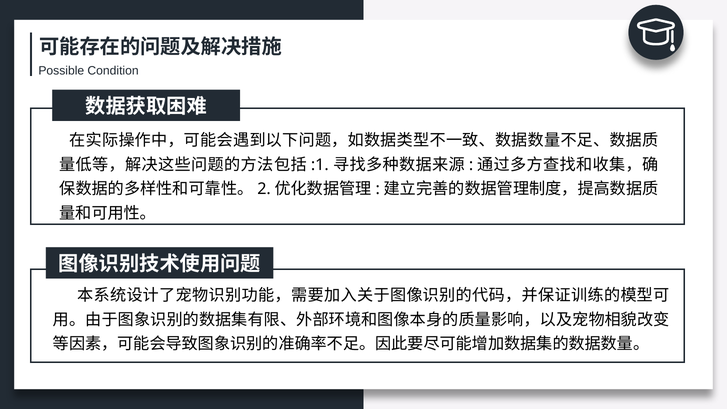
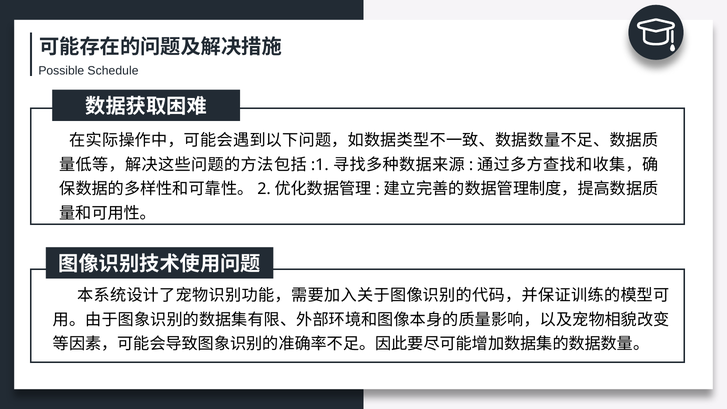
Condition: Condition -> Schedule (113, 71)
